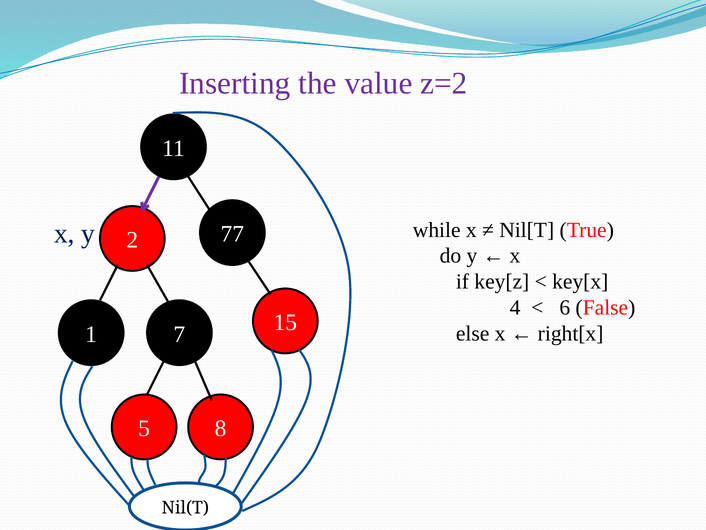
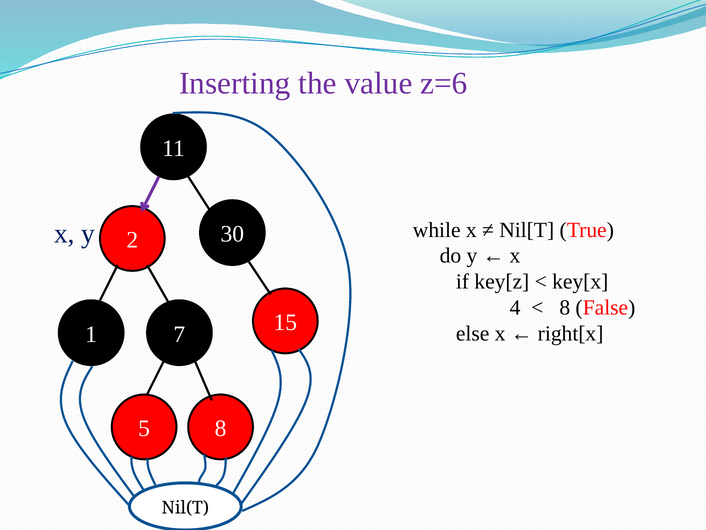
z=2: z=2 -> z=6 (444, 83)
77: 77 -> 30 (232, 234)
6: 6 -> 8 (565, 307)
